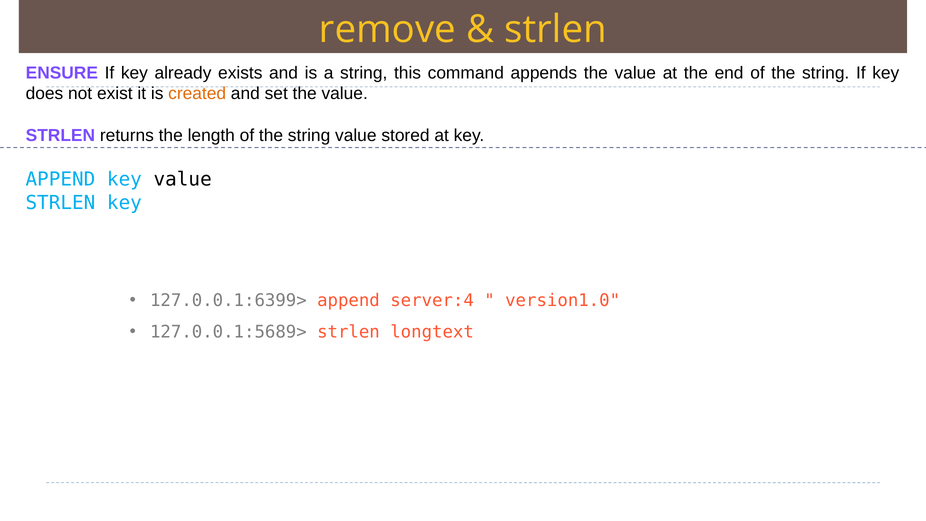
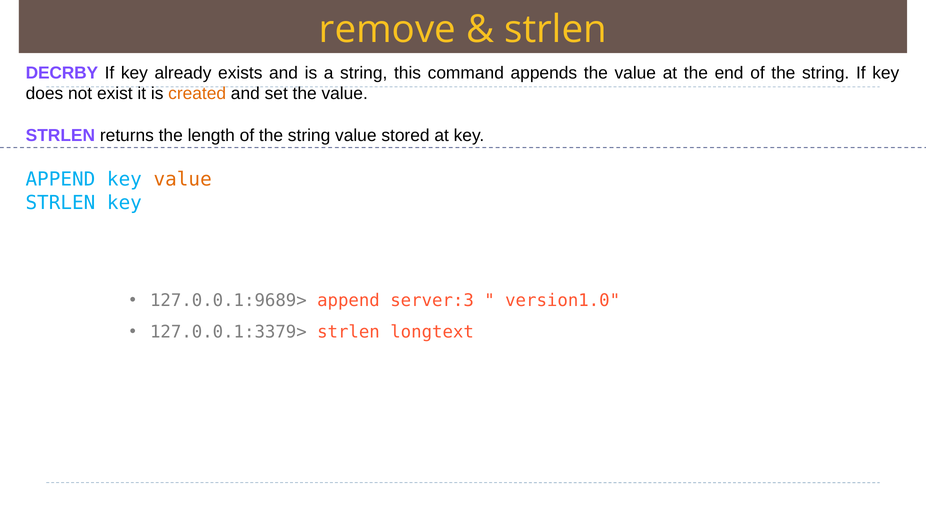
ENSURE: ENSURE -> DECRBY (62, 73)
value colour: black -> orange (183, 180)
127.0.0.1:6399>: 127.0.0.1:6399> -> 127.0.0.1:9689> (228, 301)
server:4: server:4 -> server:3 (432, 301)
127.0.0.1:5689>: 127.0.0.1:5689> -> 127.0.0.1:3379> (228, 332)
